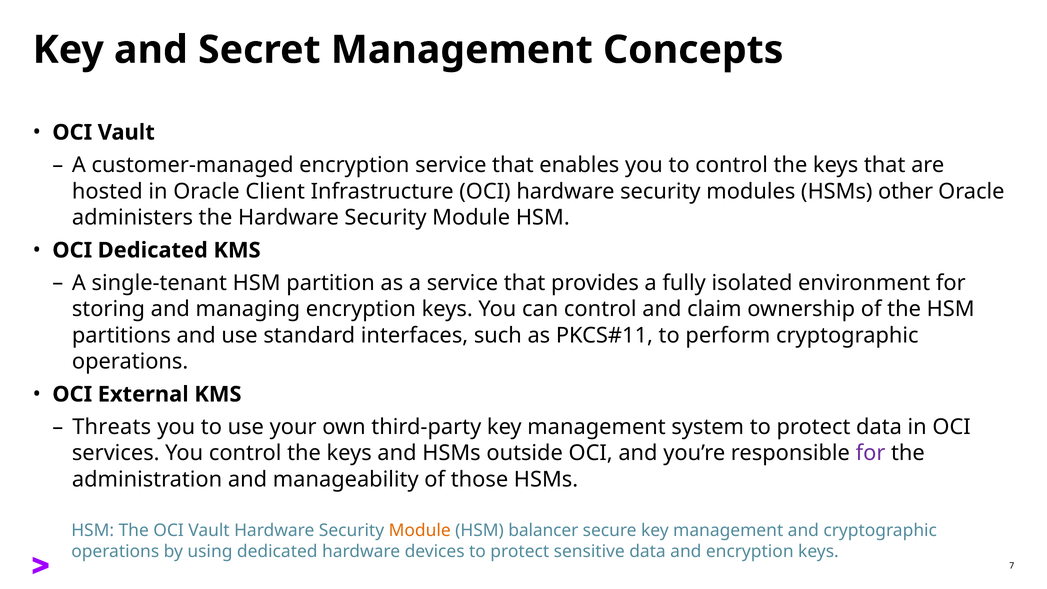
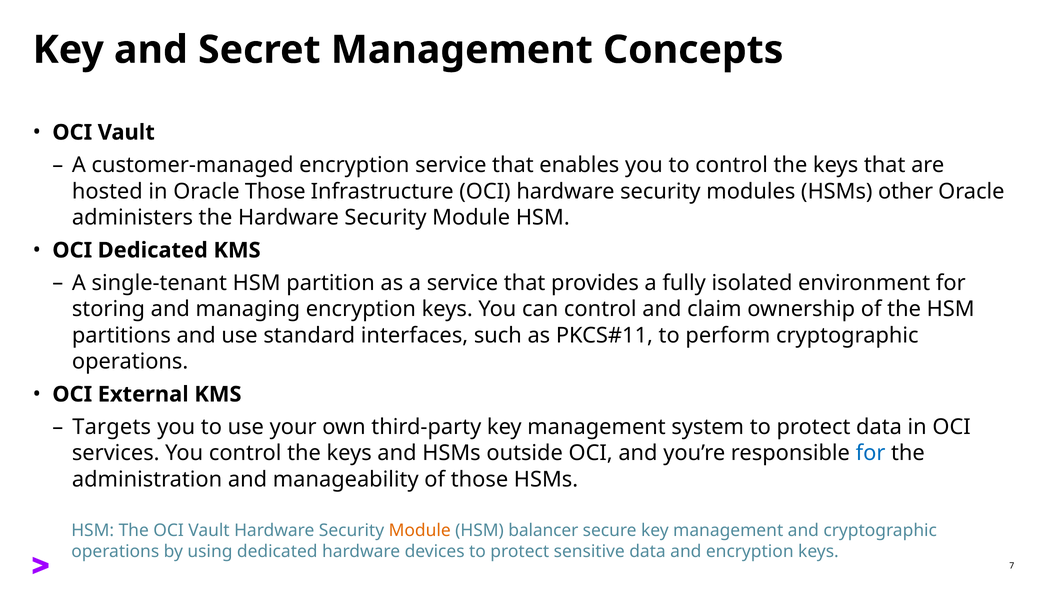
Oracle Client: Client -> Those (275, 191)
Threats: Threats -> Targets (112, 427)
for colour: purple -> blue (871, 453)
